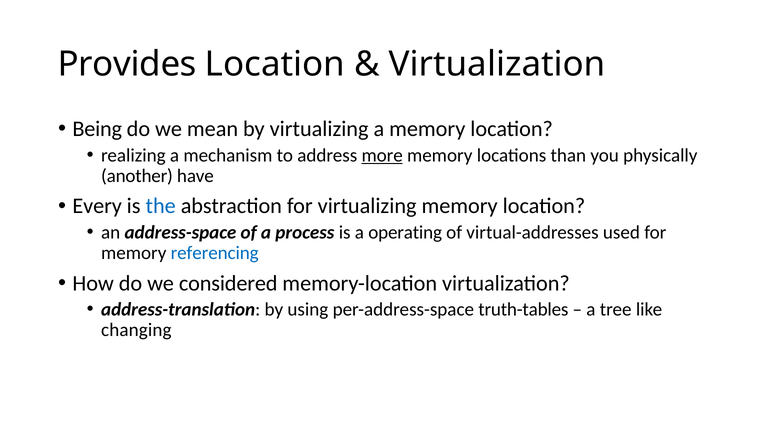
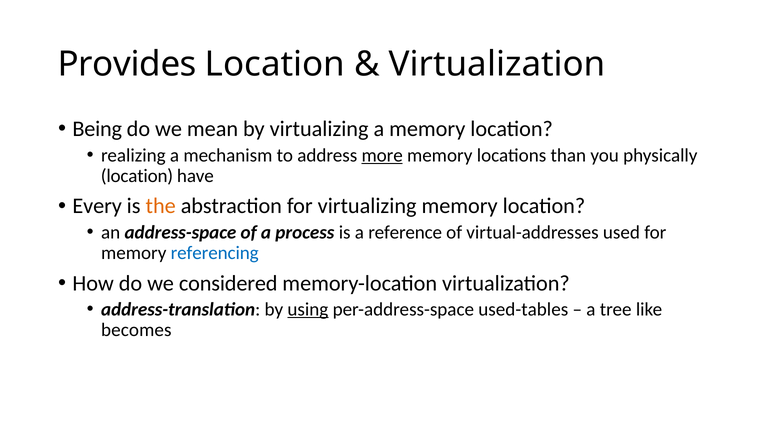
another: another -> location (137, 176)
the colour: blue -> orange (161, 206)
operating: operating -> reference (405, 232)
using underline: none -> present (308, 310)
truth-tables: truth-tables -> used-tables (523, 310)
changing: changing -> becomes (136, 330)
